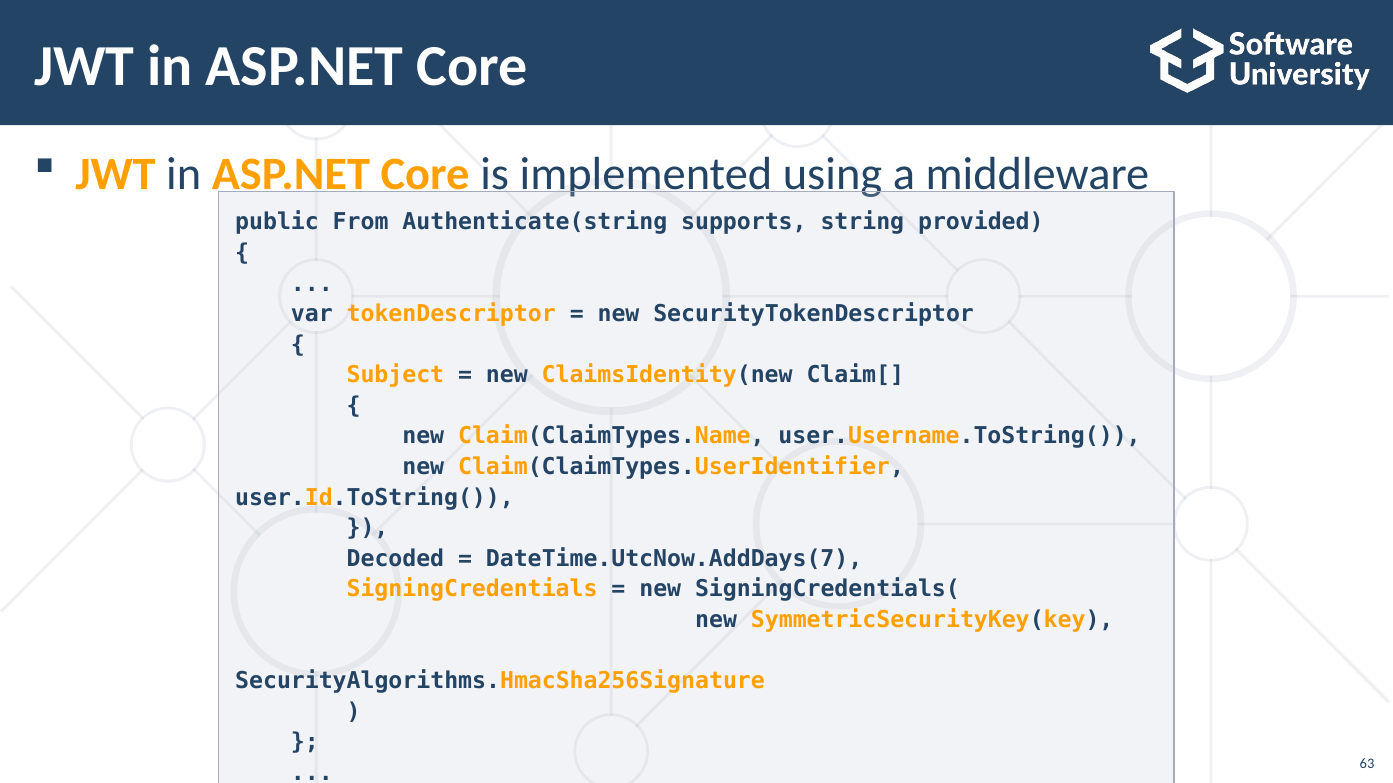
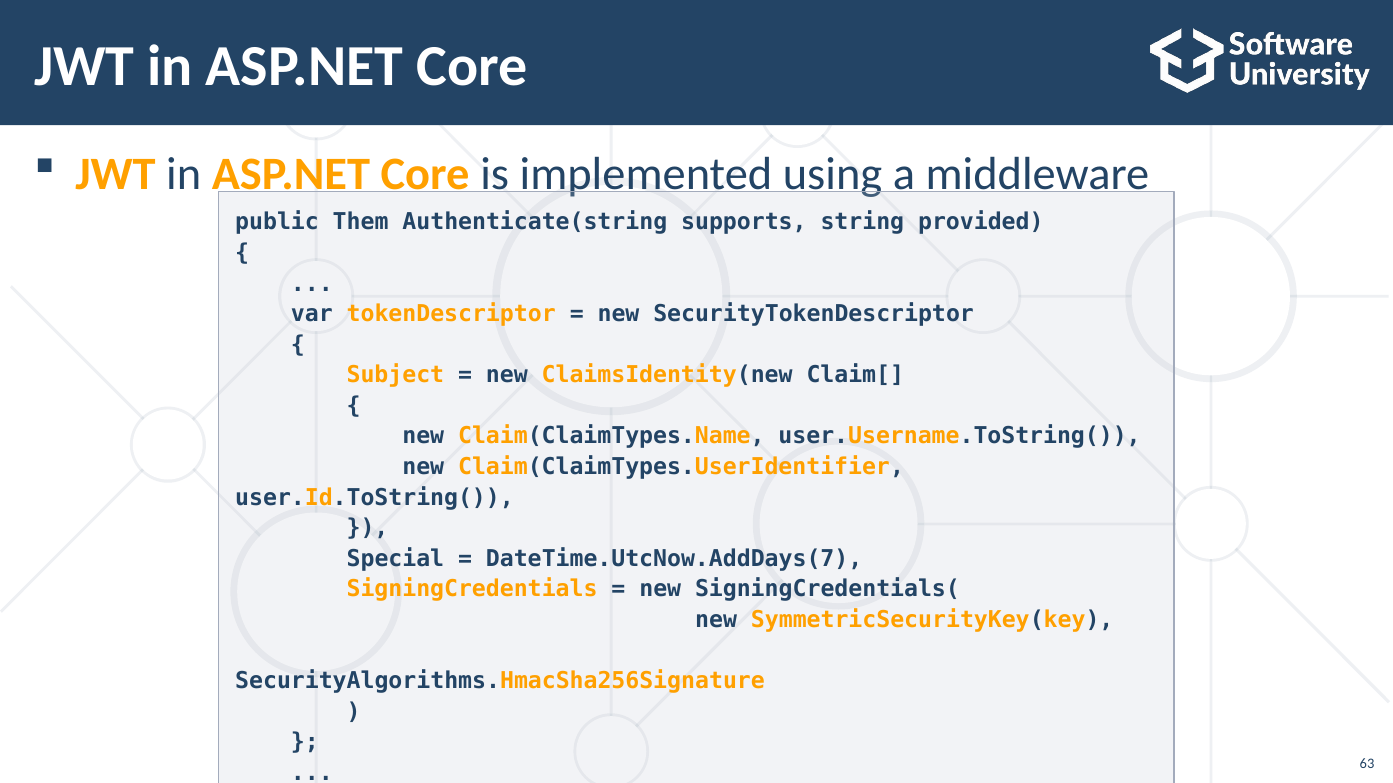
From: From -> Them (361, 222)
Decoded: Decoded -> Special (395, 559)
